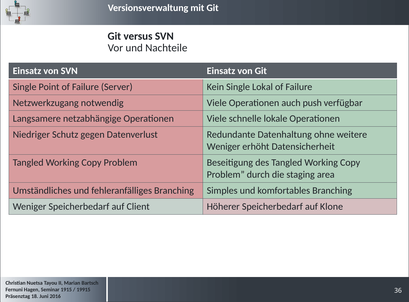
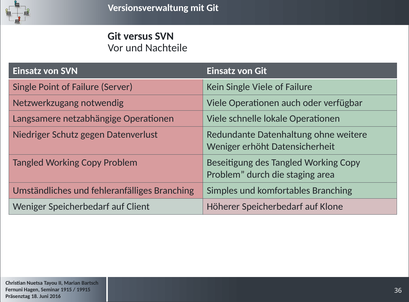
Single Lokal: Lokal -> Viele (262, 87)
push: push -> oder (312, 103)
